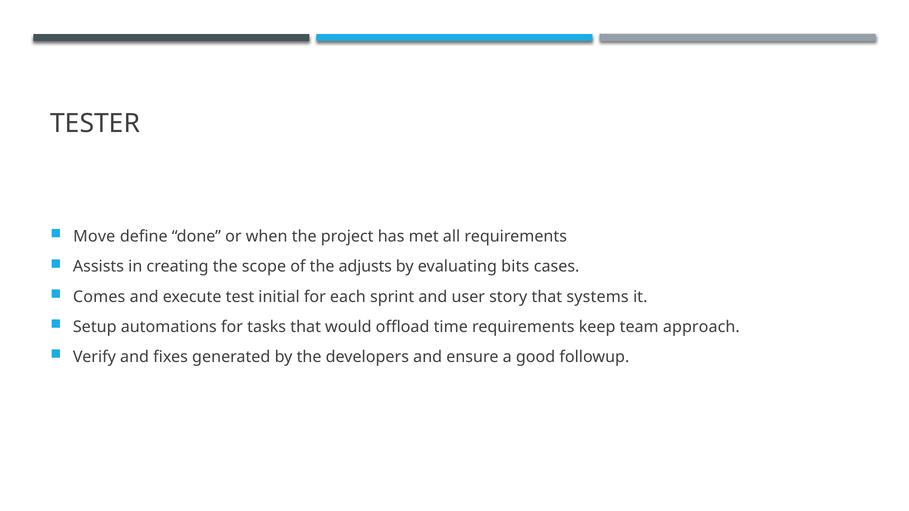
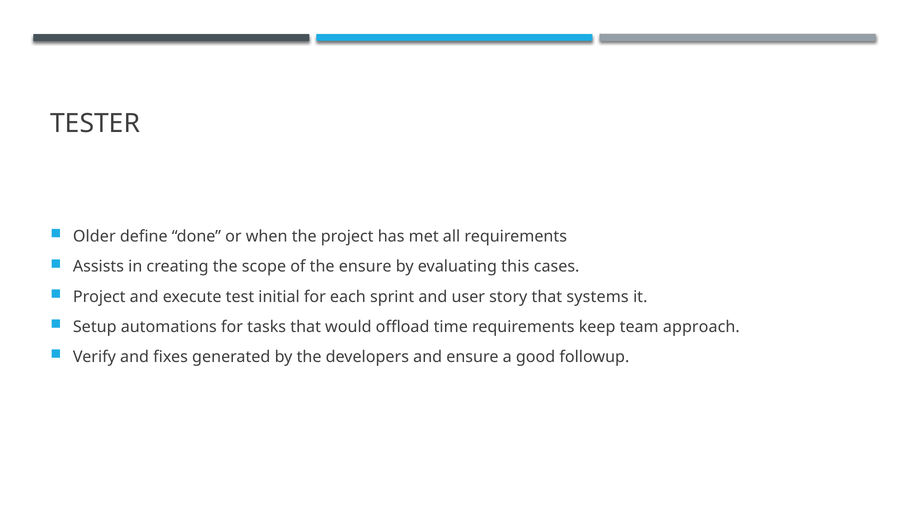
Move: Move -> Older (94, 237)
the adjusts: adjusts -> ensure (365, 267)
bits: bits -> this (515, 267)
Comes: Comes -> Project (99, 297)
